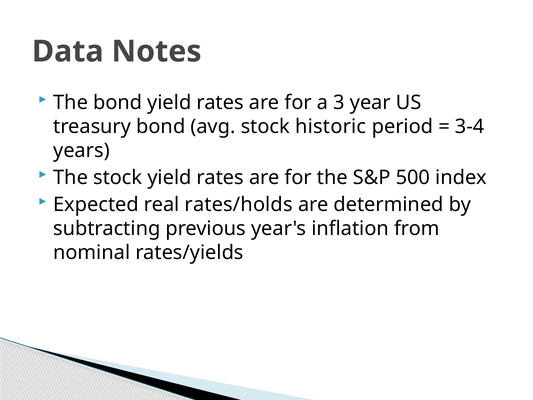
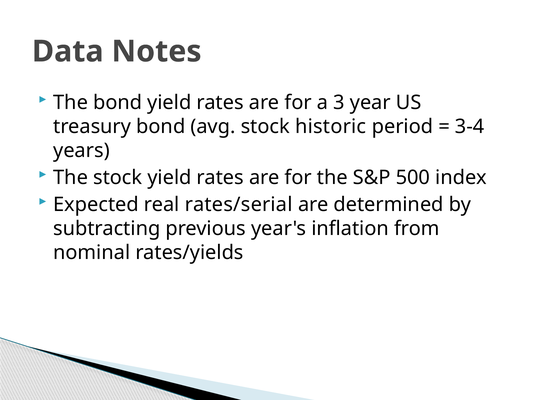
rates/holds: rates/holds -> rates/serial (239, 204)
